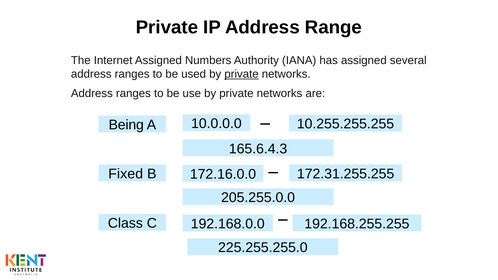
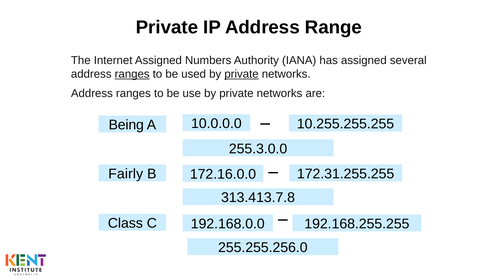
ranges underline: none -> present (132, 74)
165.6.4.3: 165.6.4.3 -> 255.3.0.0 (258, 149)
Fixed: Fixed -> Fairly (126, 174)
205.255.0.0: 205.255.0.0 -> 313.413.7.8 (258, 198)
225.255.255.0: 225.255.255.0 -> 255.255.256.0 (263, 248)
